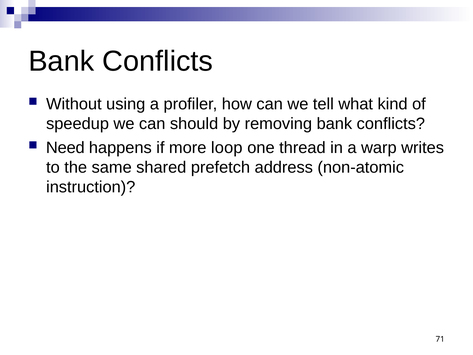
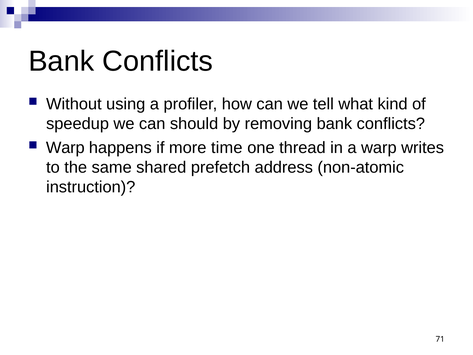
Need: Need -> Warp (65, 148)
loop: loop -> time (227, 148)
